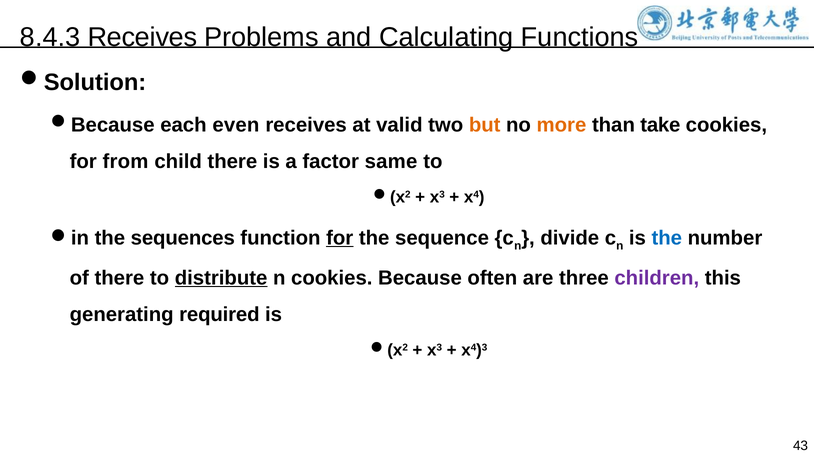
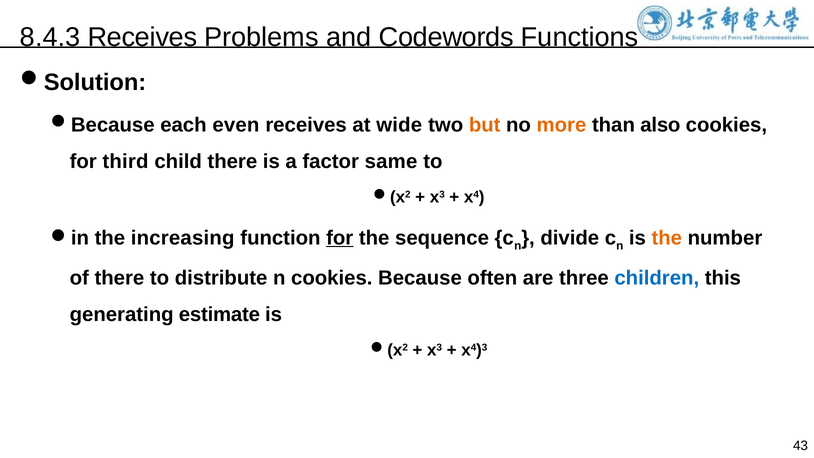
Calculating: Calculating -> Codewords (446, 37)
valid: valid -> wide (399, 125)
take: take -> also (660, 125)
from: from -> third (125, 161)
sequences: sequences -> increasing (183, 238)
the colour: blue -> orange (667, 238)
distribute underline: present -> none (221, 278)
children colour: purple -> blue (657, 278)
required: required -> estimate (219, 314)
